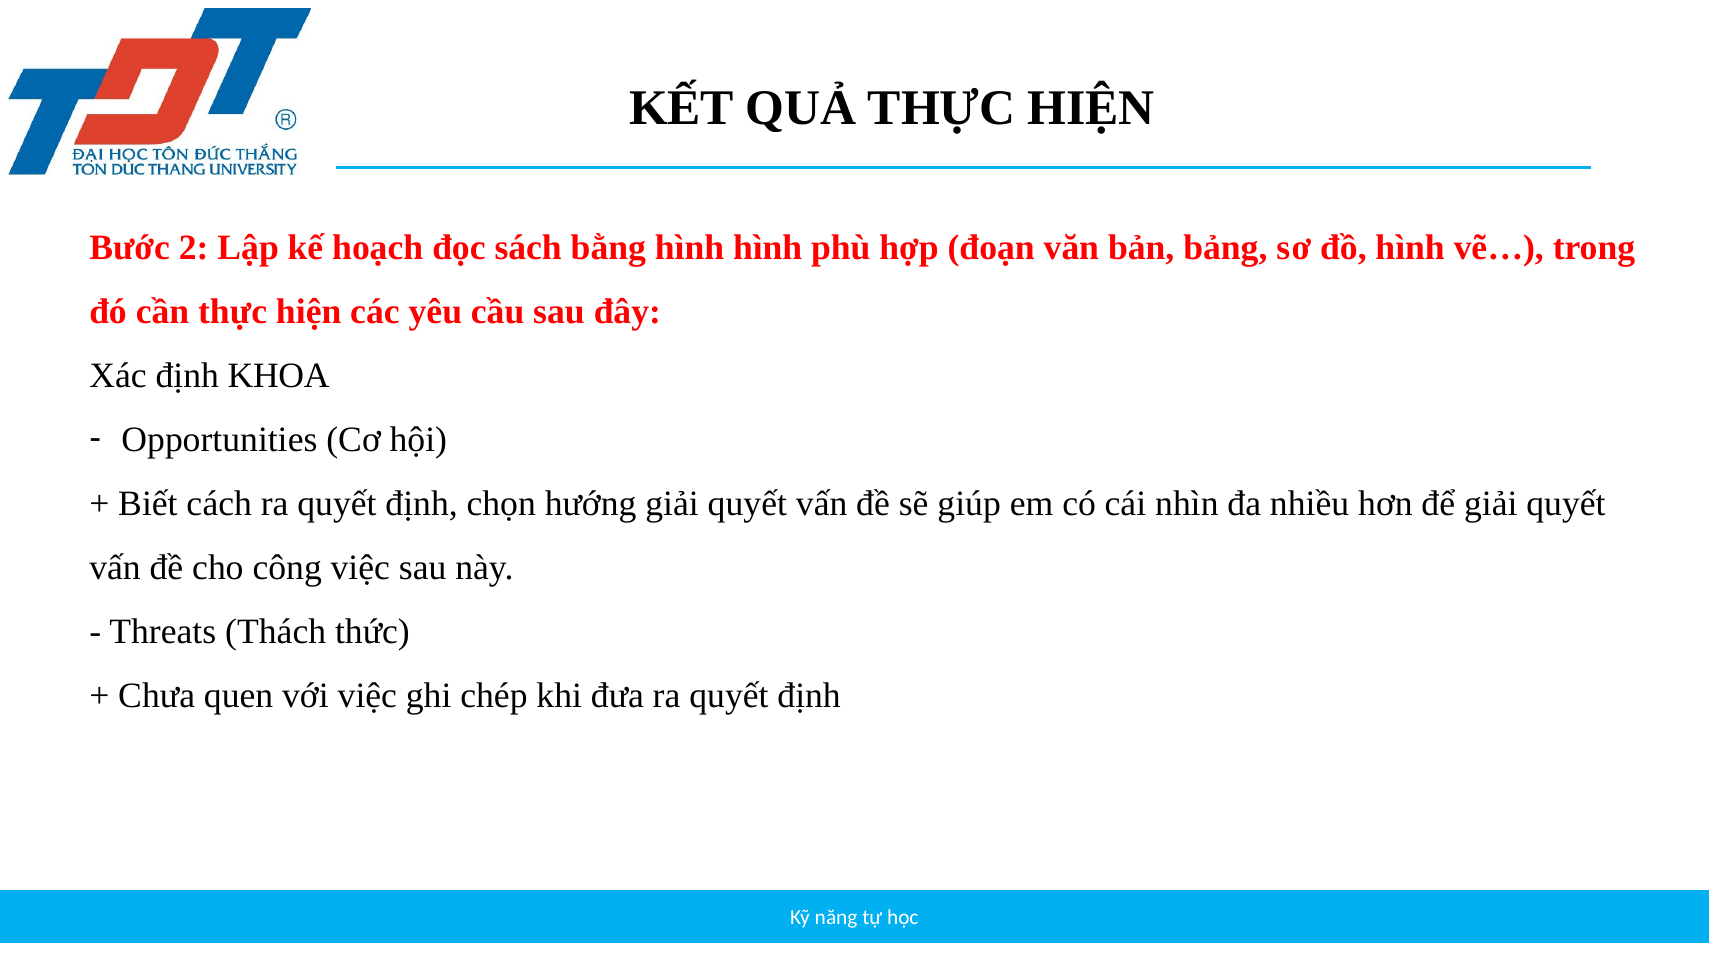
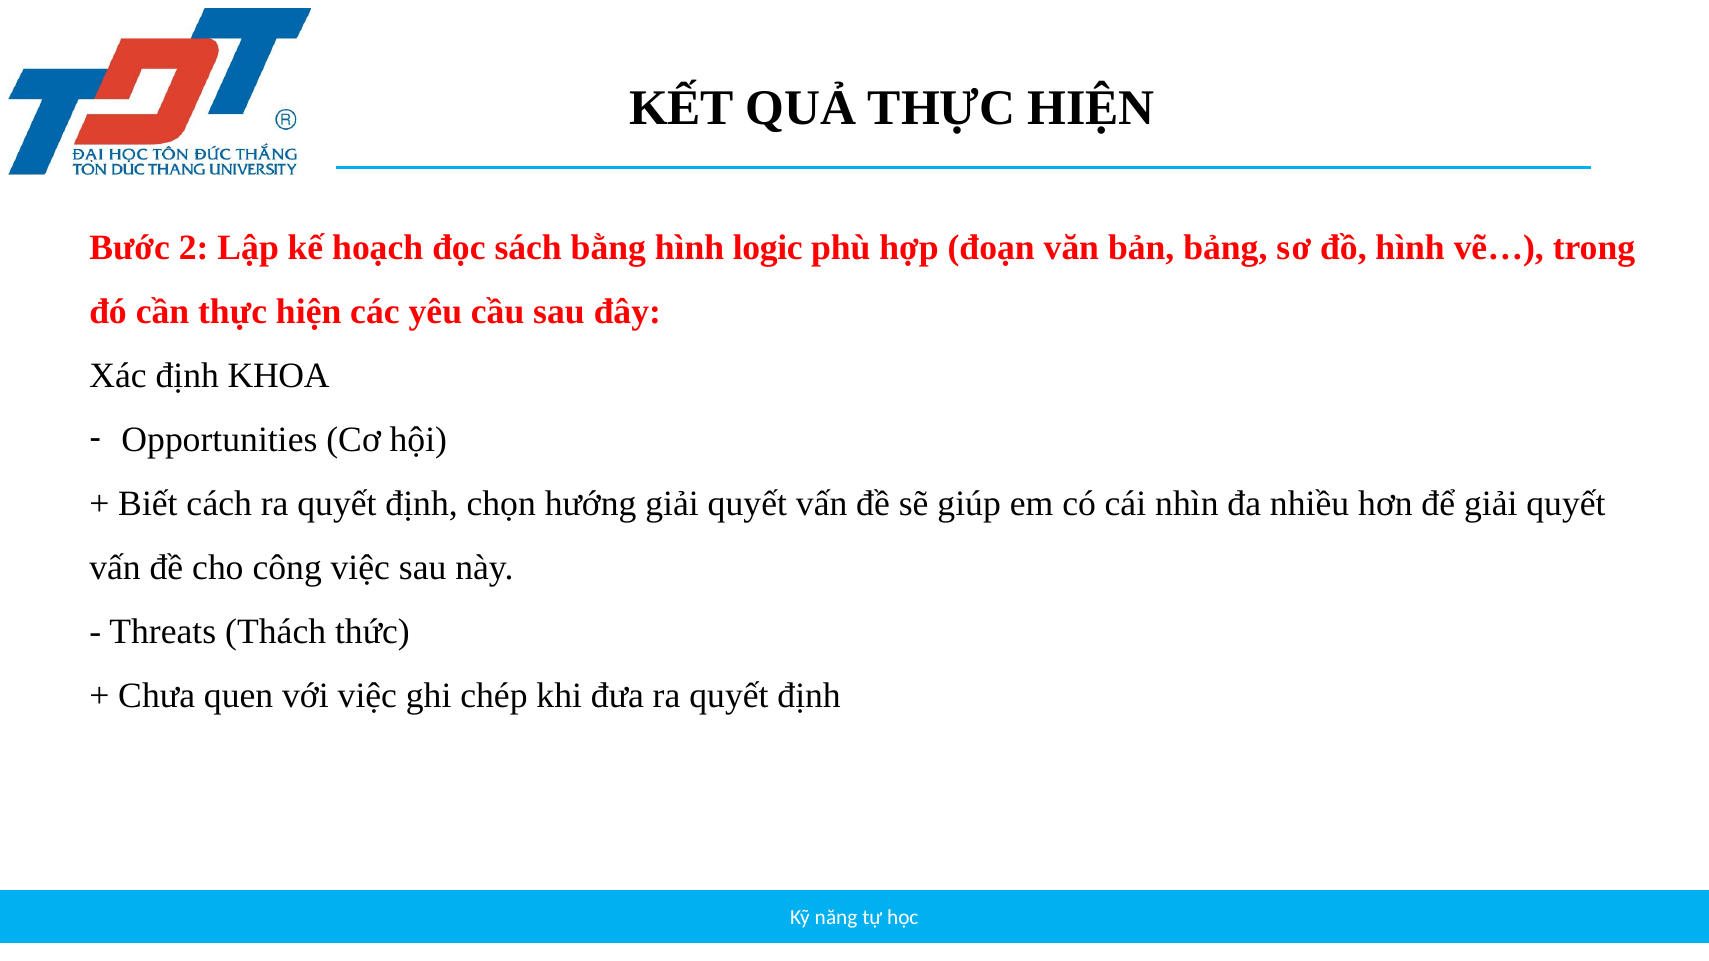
hình hình: hình -> logic (768, 247)
